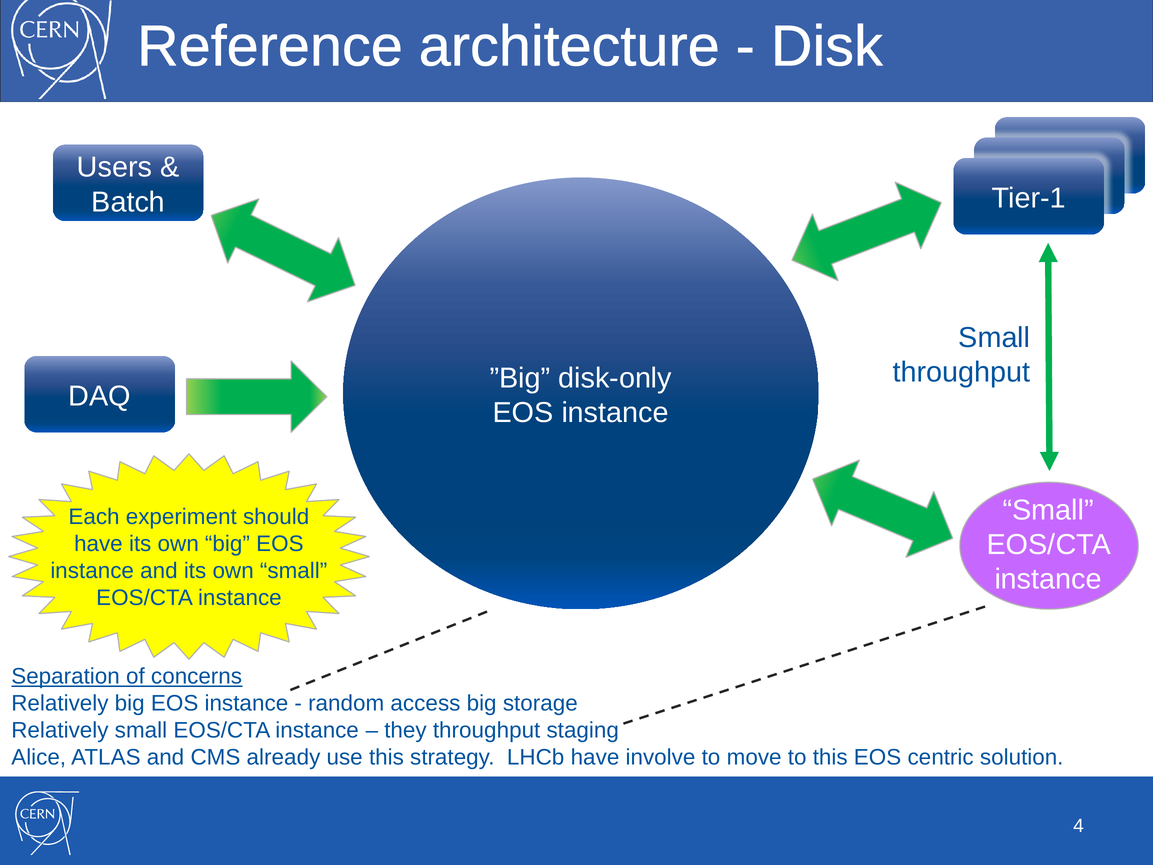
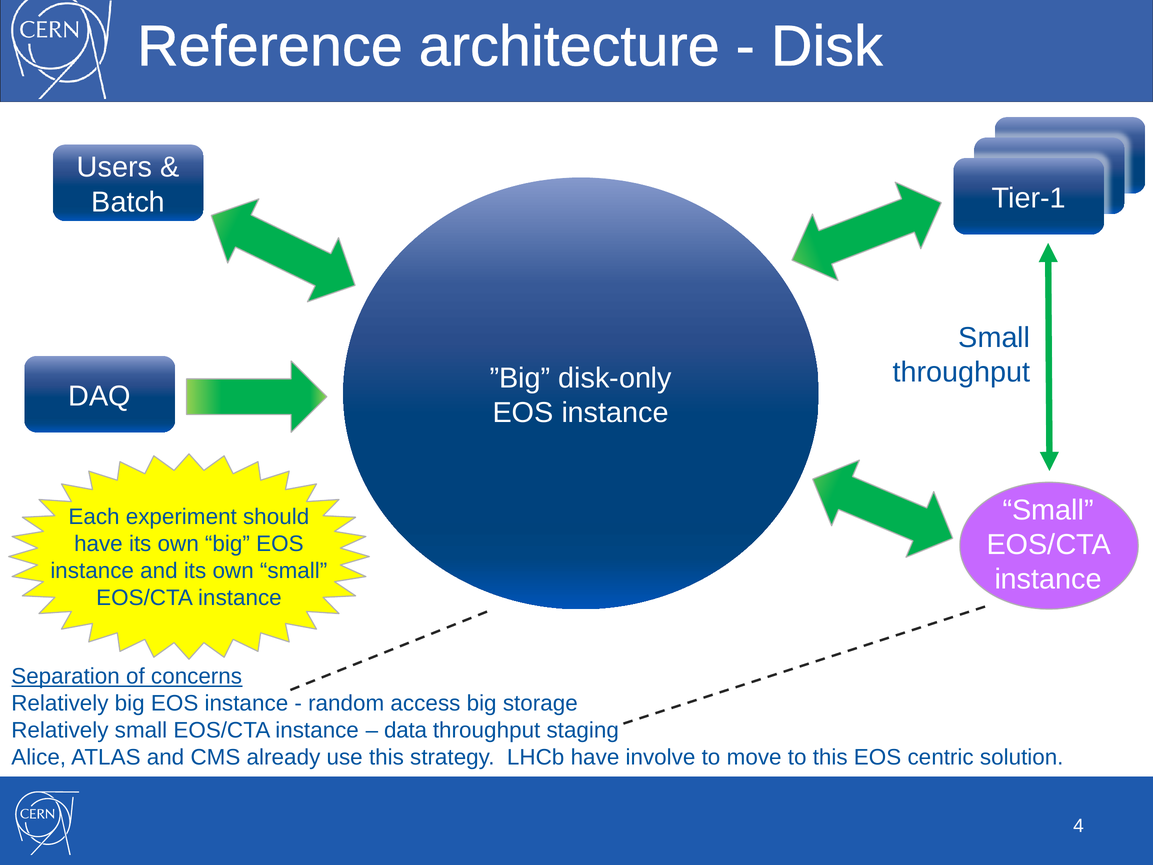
they: they -> data (406, 730)
